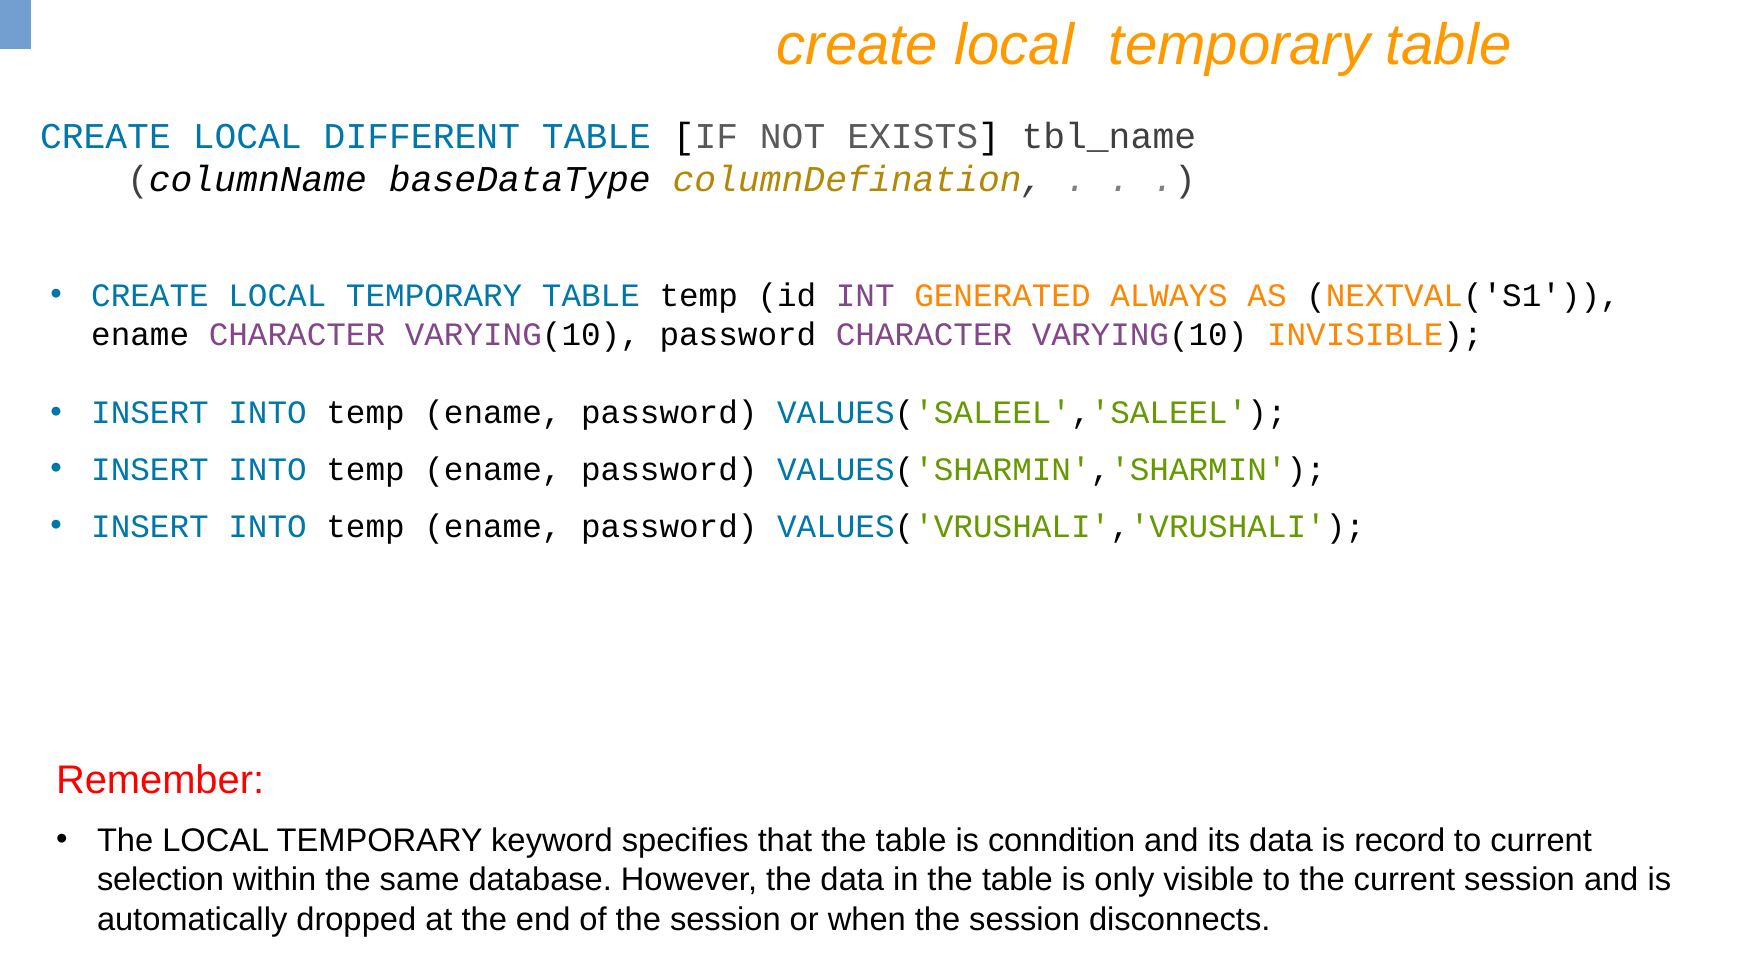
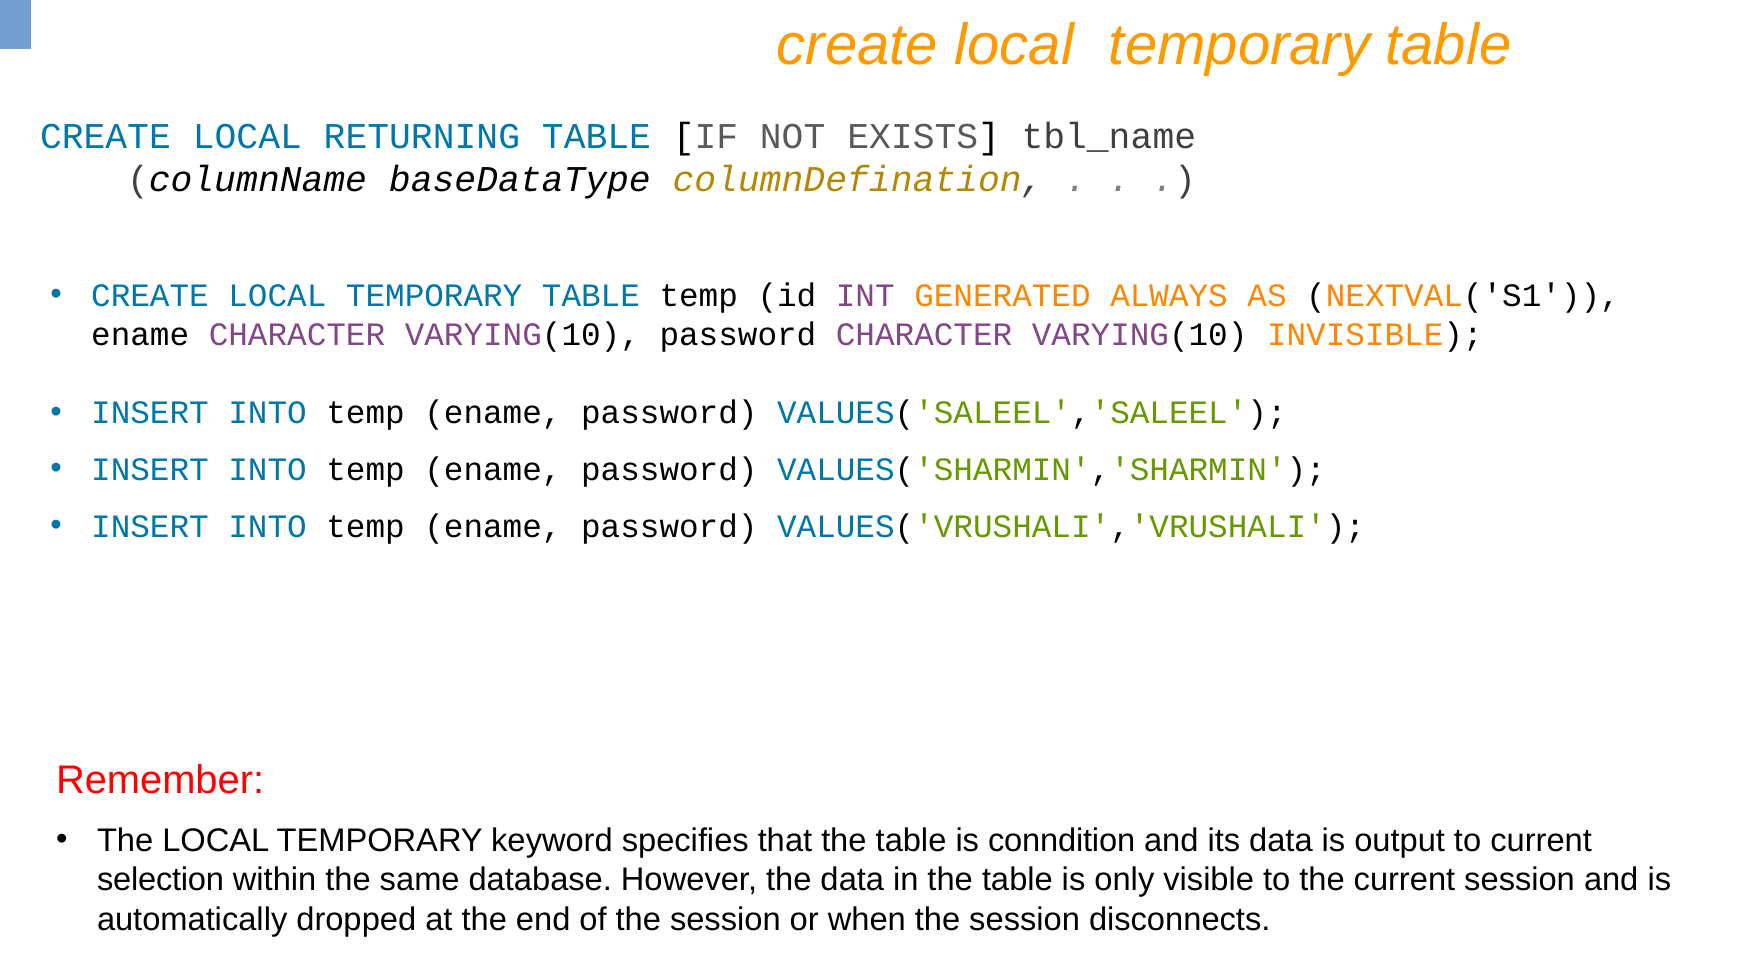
DIFFERENT: DIFFERENT -> RETURNING (422, 136)
record: record -> output (1400, 841)
